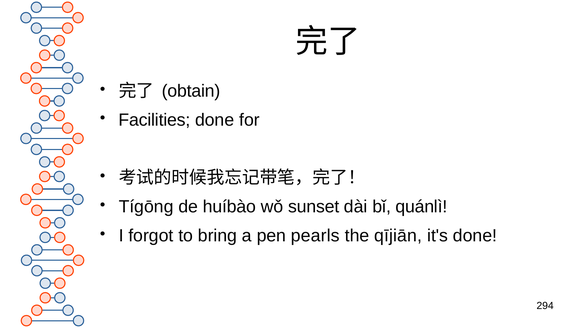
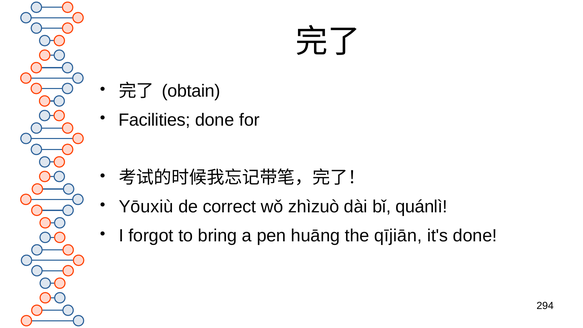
Tígōng: Tígōng -> Yōuxiù (146, 207)
huíbào: huíbào -> correct (229, 207)
sunset: sunset -> zhìzuò (314, 207)
pearls: pearls -> huāng (315, 236)
